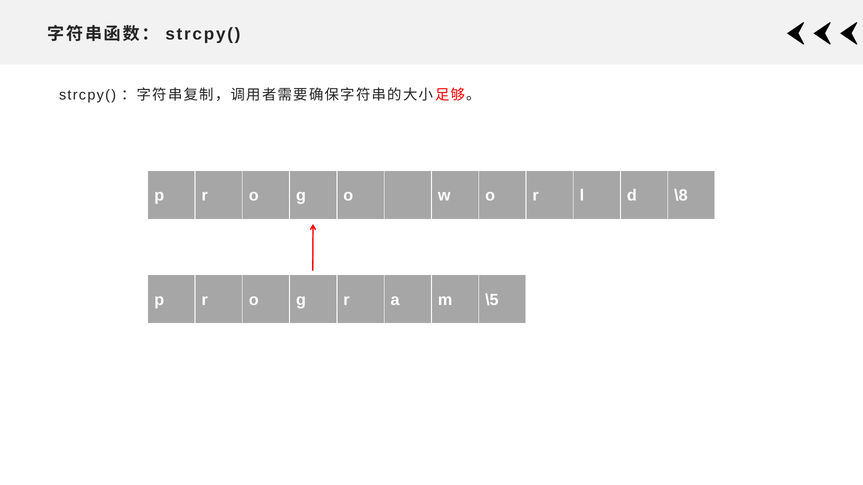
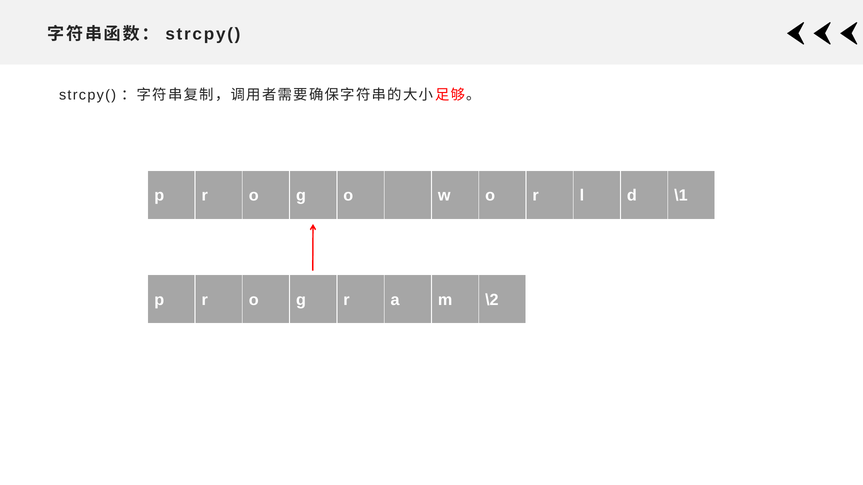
\8: \8 -> \1 (681, 196)
\5: \5 -> \2 (492, 300)
